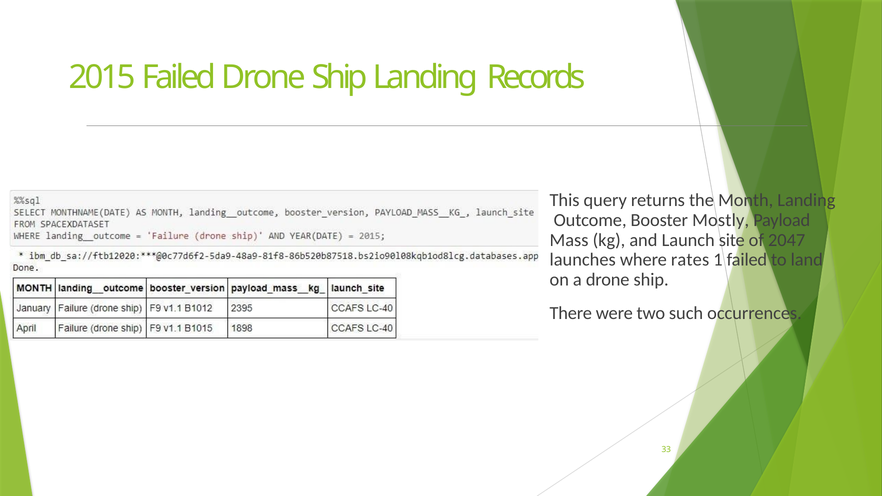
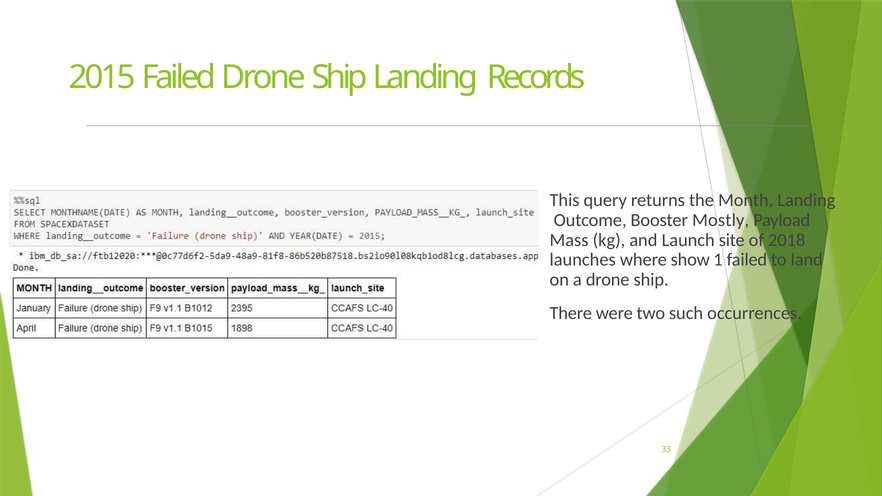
2047: 2047 -> 2018 (787, 240)
rates: rates -> show (690, 260)
